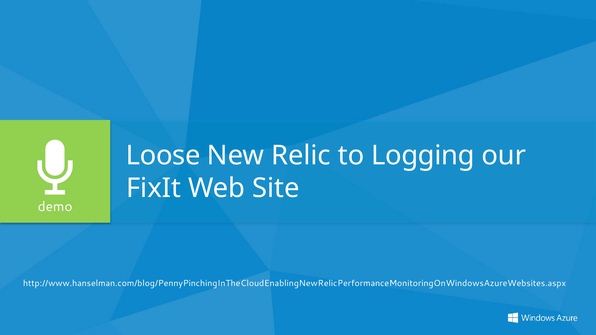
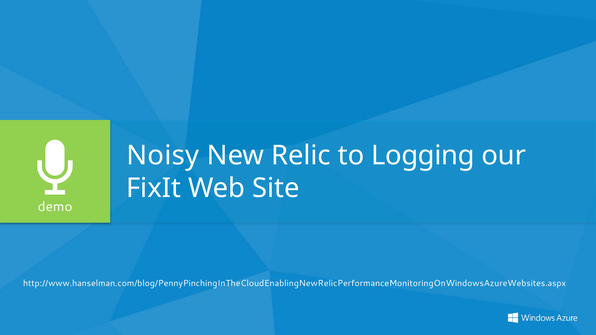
Loose: Loose -> Noisy (163, 156)
